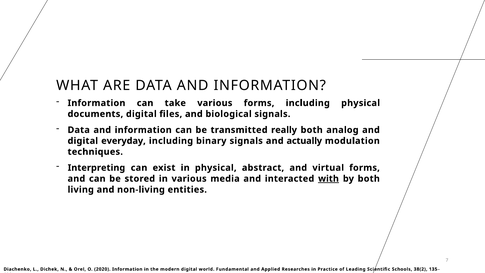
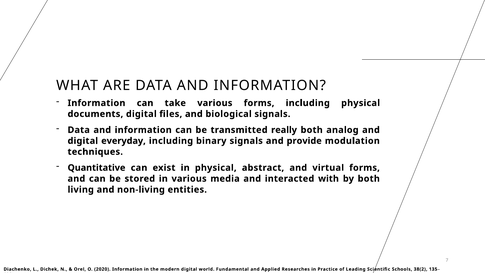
actually: actually -> provide (304, 141)
Interpreting: Interpreting -> Quantitative (96, 168)
with underline: present -> none (329, 179)
